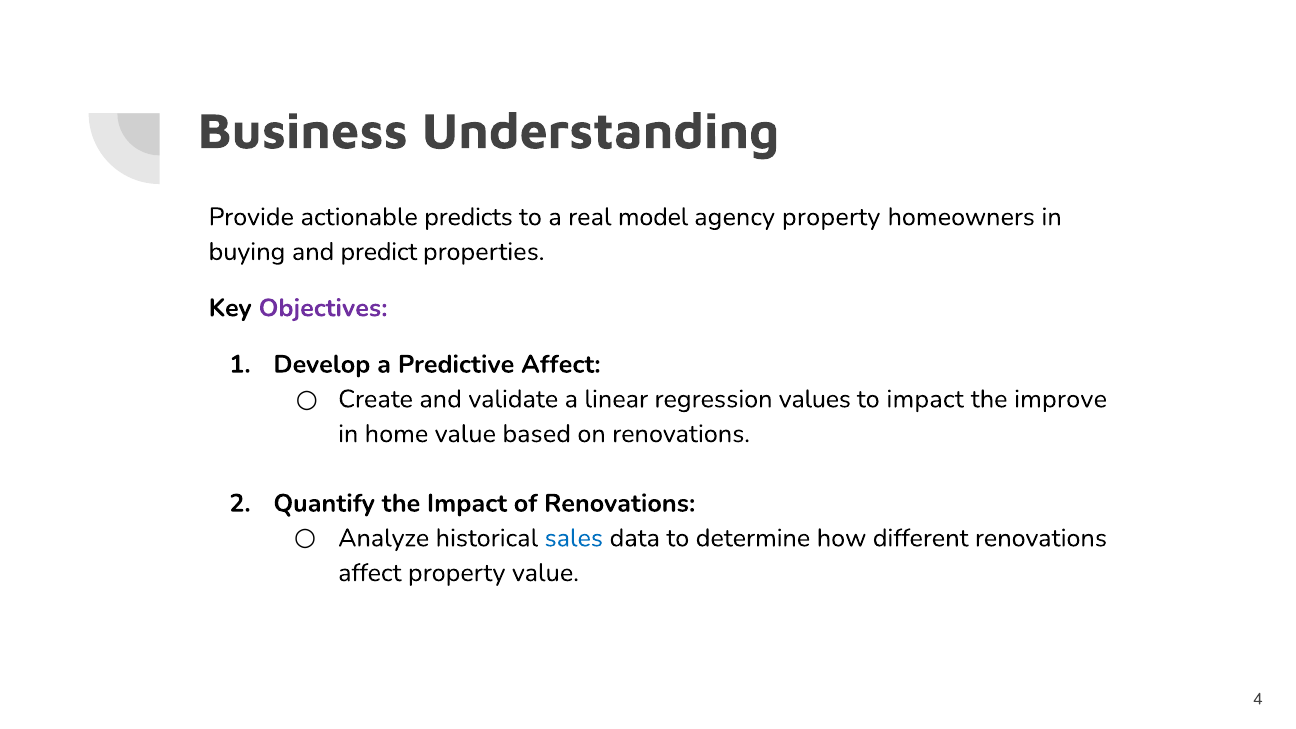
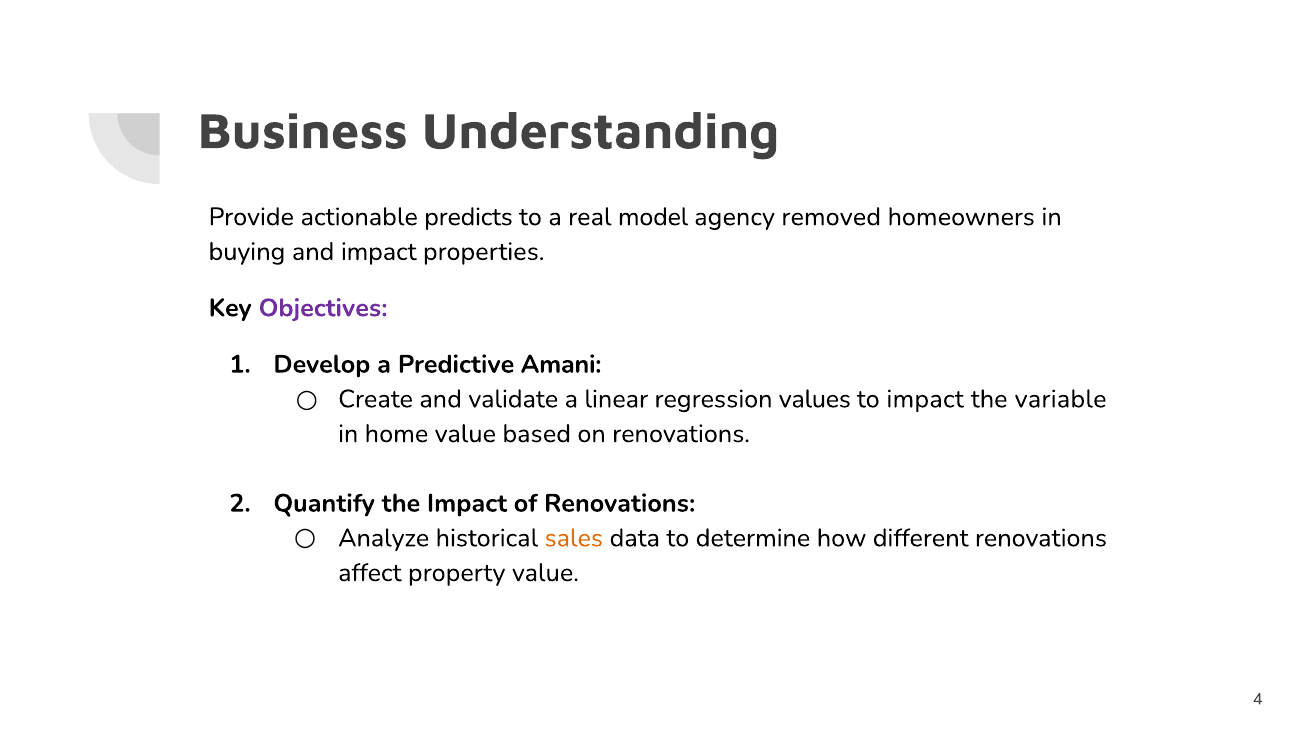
agency property: property -> removed (831, 217)
and predict: predict -> impact (379, 252)
Predictive Affect: Affect -> Amani (561, 364)
improve: improve -> variable (1061, 399)
sales colour: blue -> orange (574, 538)
